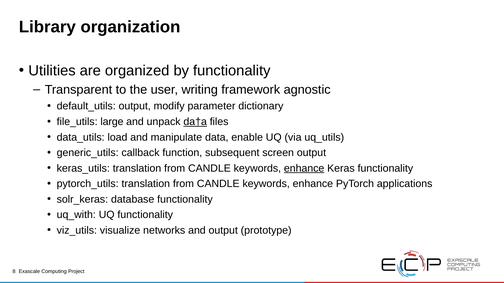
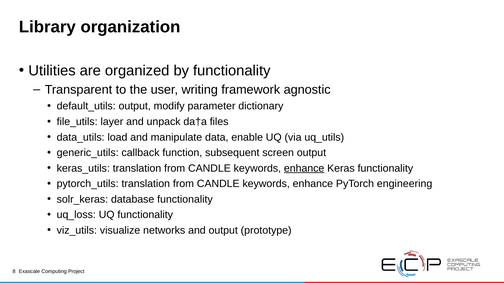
large: large -> layer (112, 122)
da†a underline: present -> none (195, 122)
applications: applications -> engineering (405, 184)
uq_with: uq_with -> uq_loss (76, 215)
